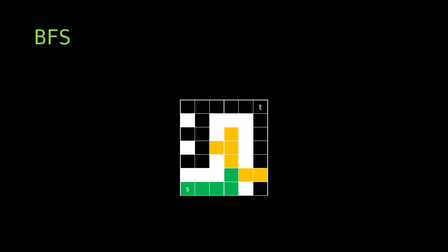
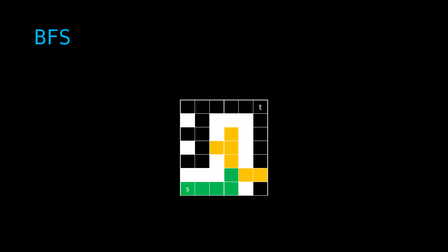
BFS colour: light green -> light blue (53, 38)
